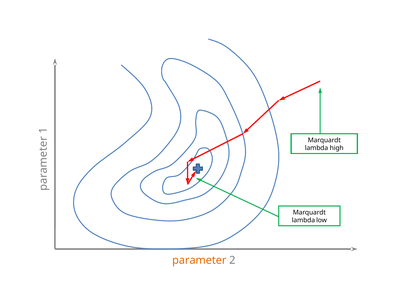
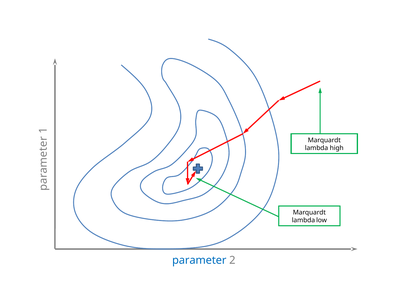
parameter colour: orange -> blue (199, 260)
